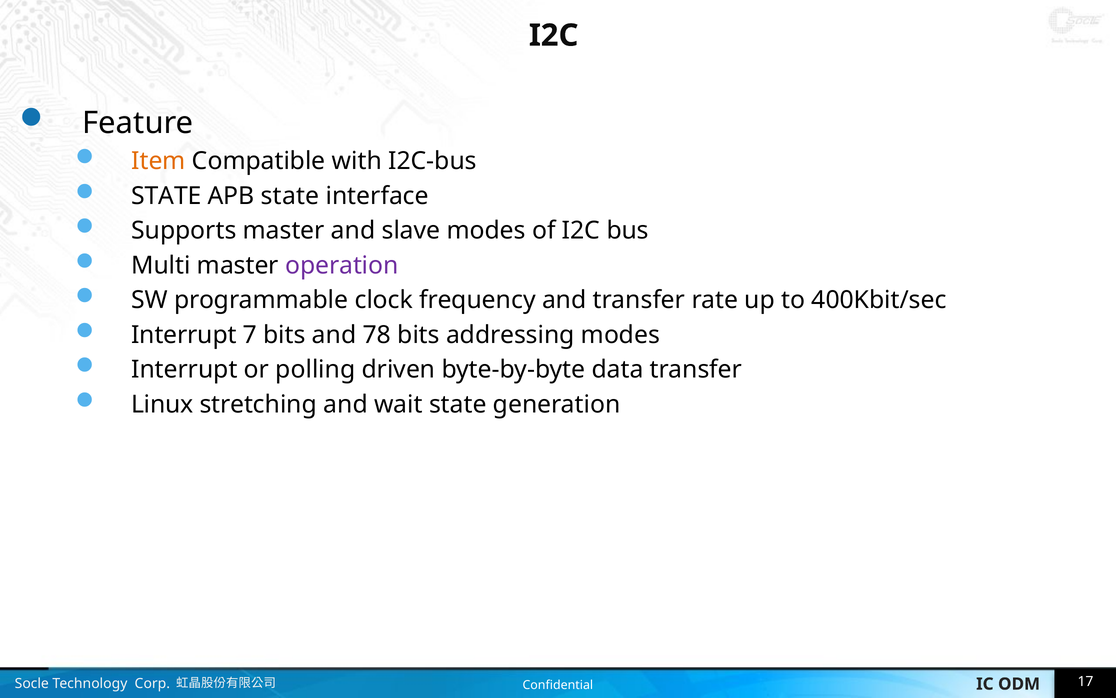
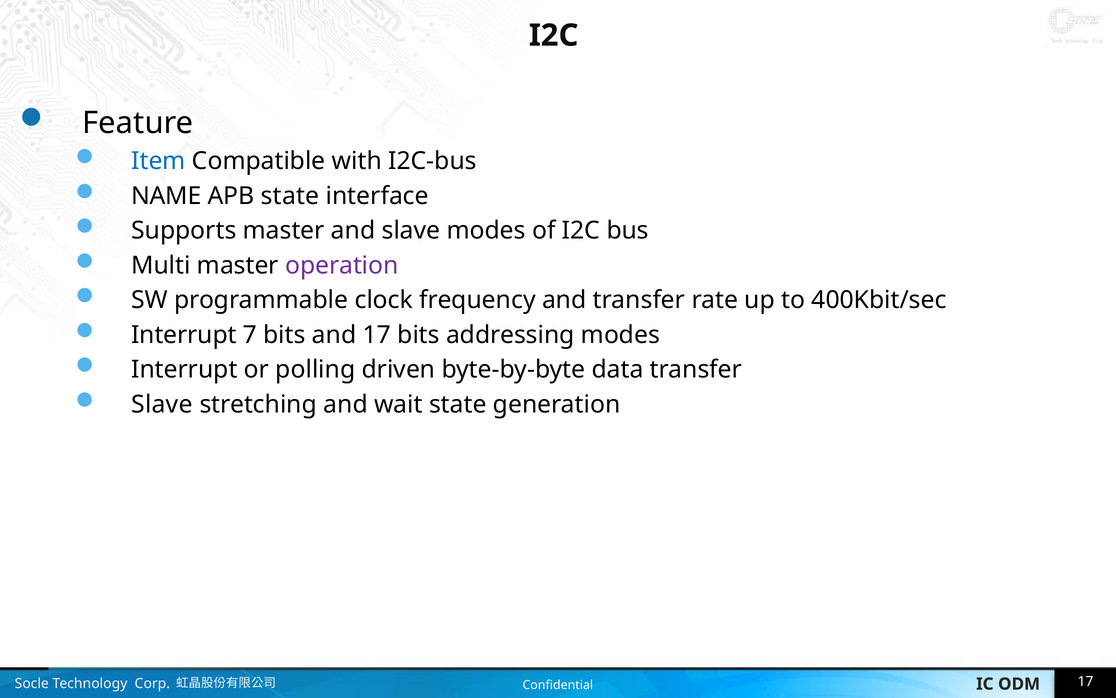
Item colour: orange -> blue (158, 161)
STATE: STATE -> NAME (166, 196)
and 78: 78 -> 17 (377, 335)
Linux: Linux -> Slave (162, 404)
